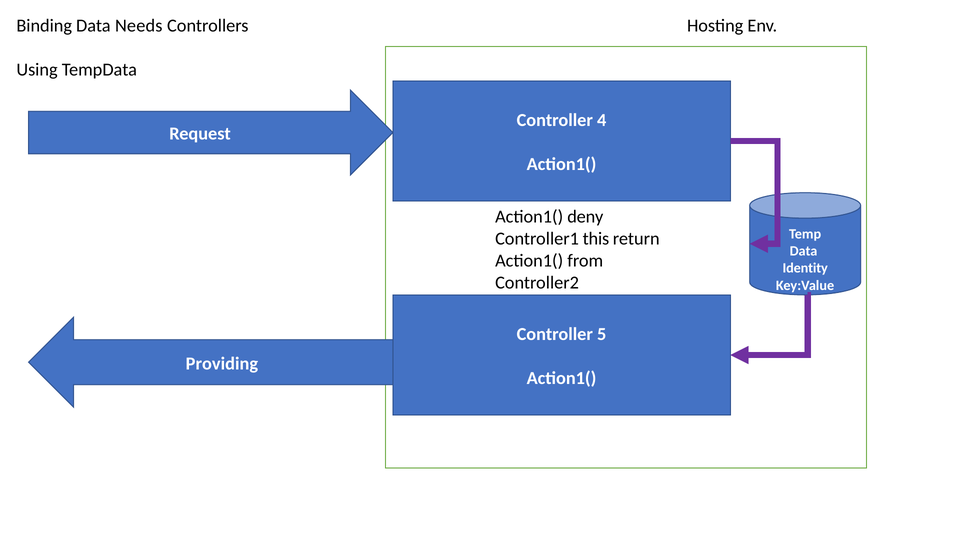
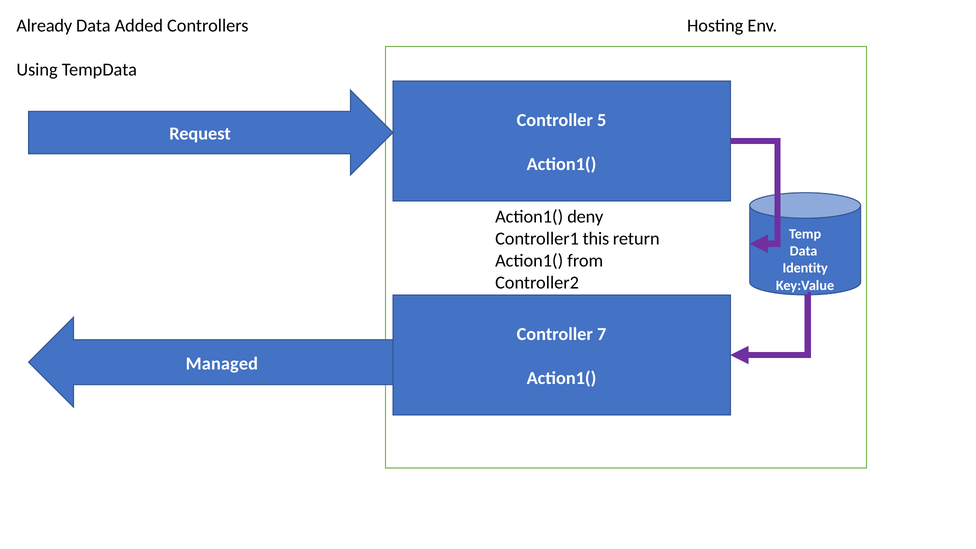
Binding: Binding -> Already (44, 26)
Needs: Needs -> Added (139, 26)
4: 4 -> 5 (602, 120)
5: 5 -> 7 (602, 334)
Providing: Providing -> Managed (222, 363)
